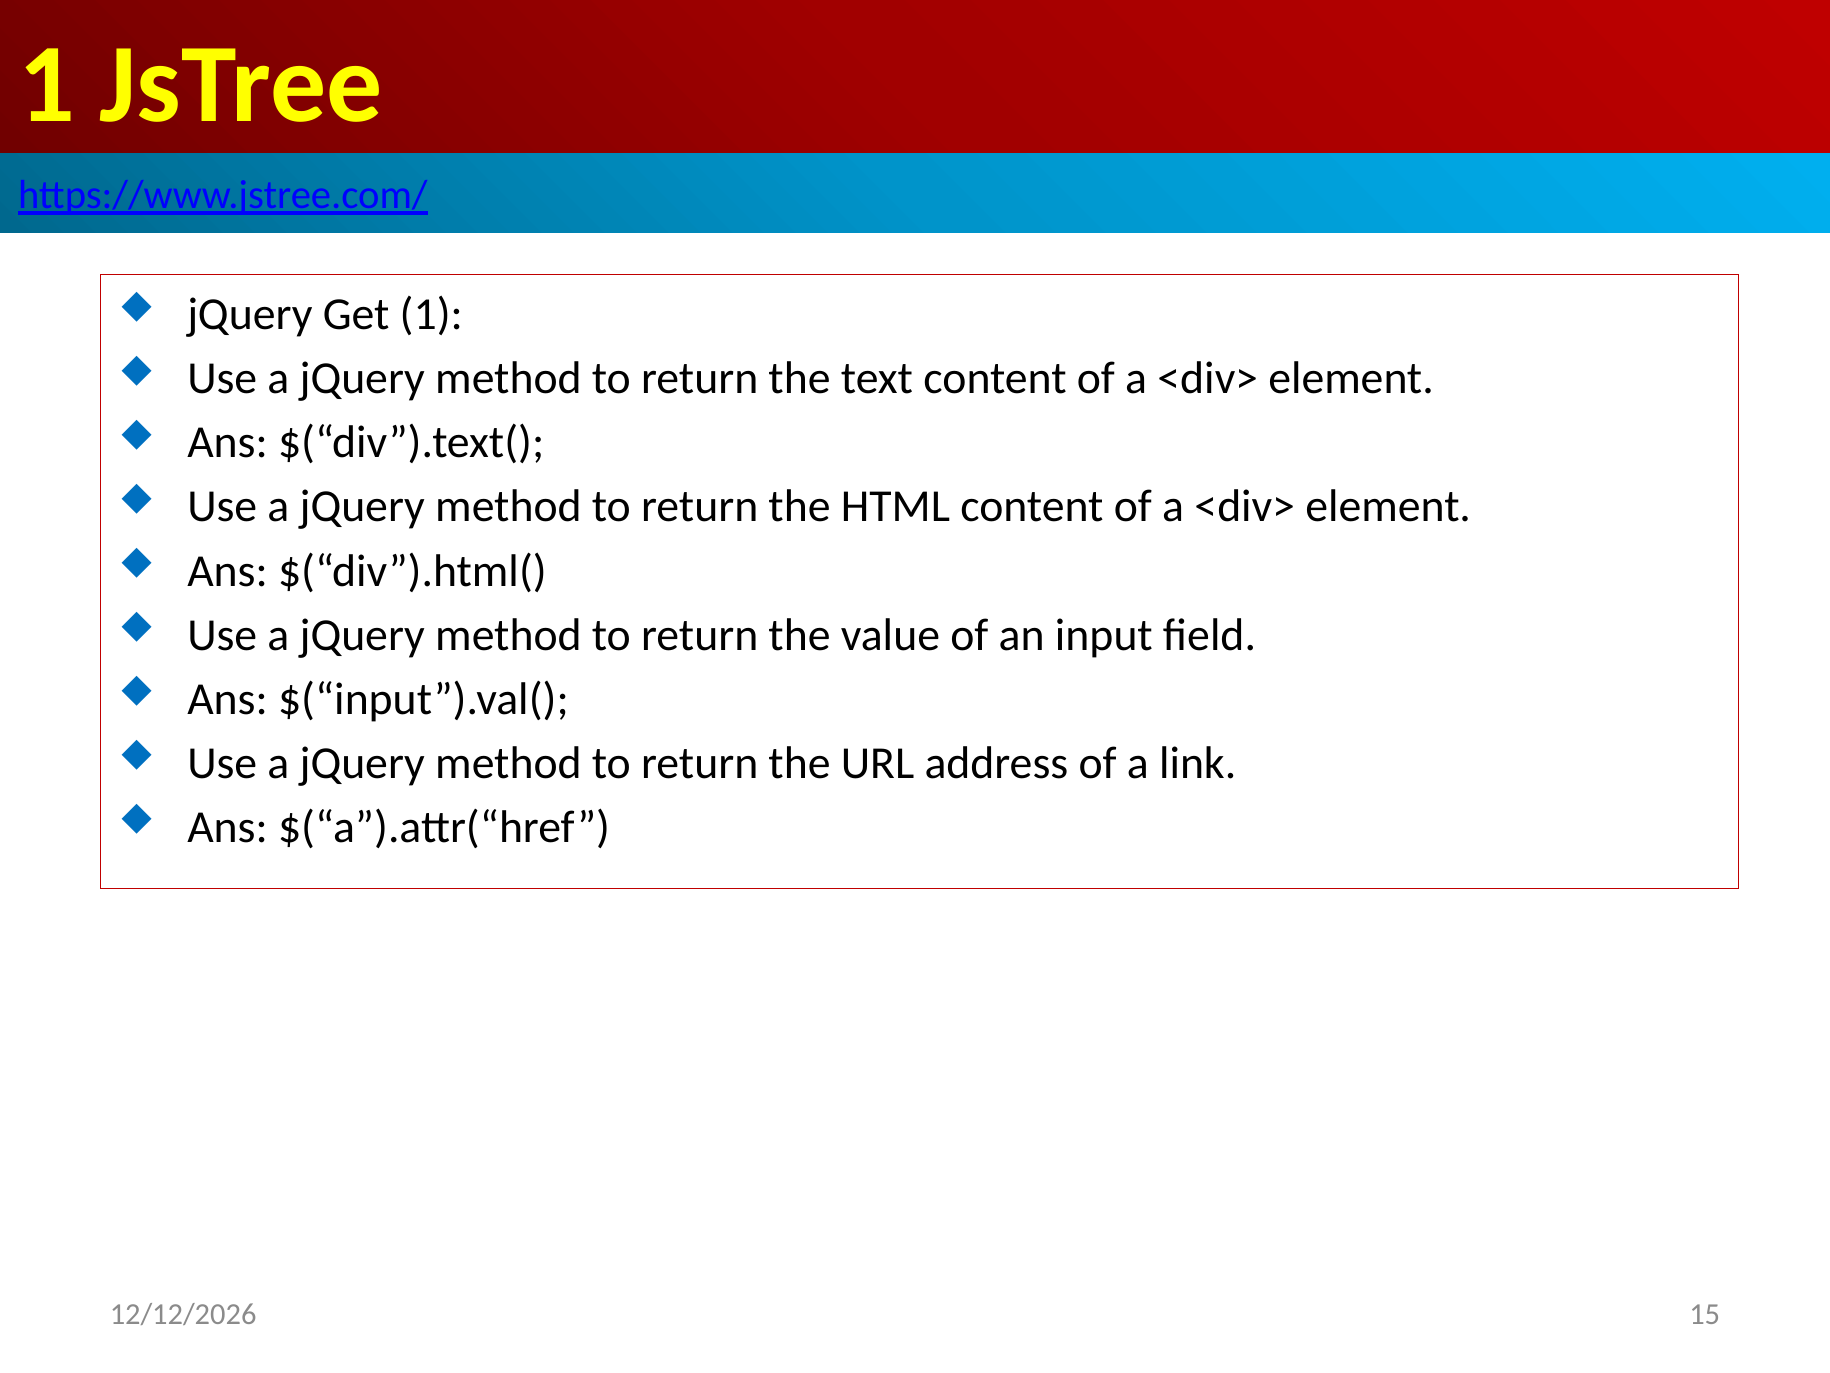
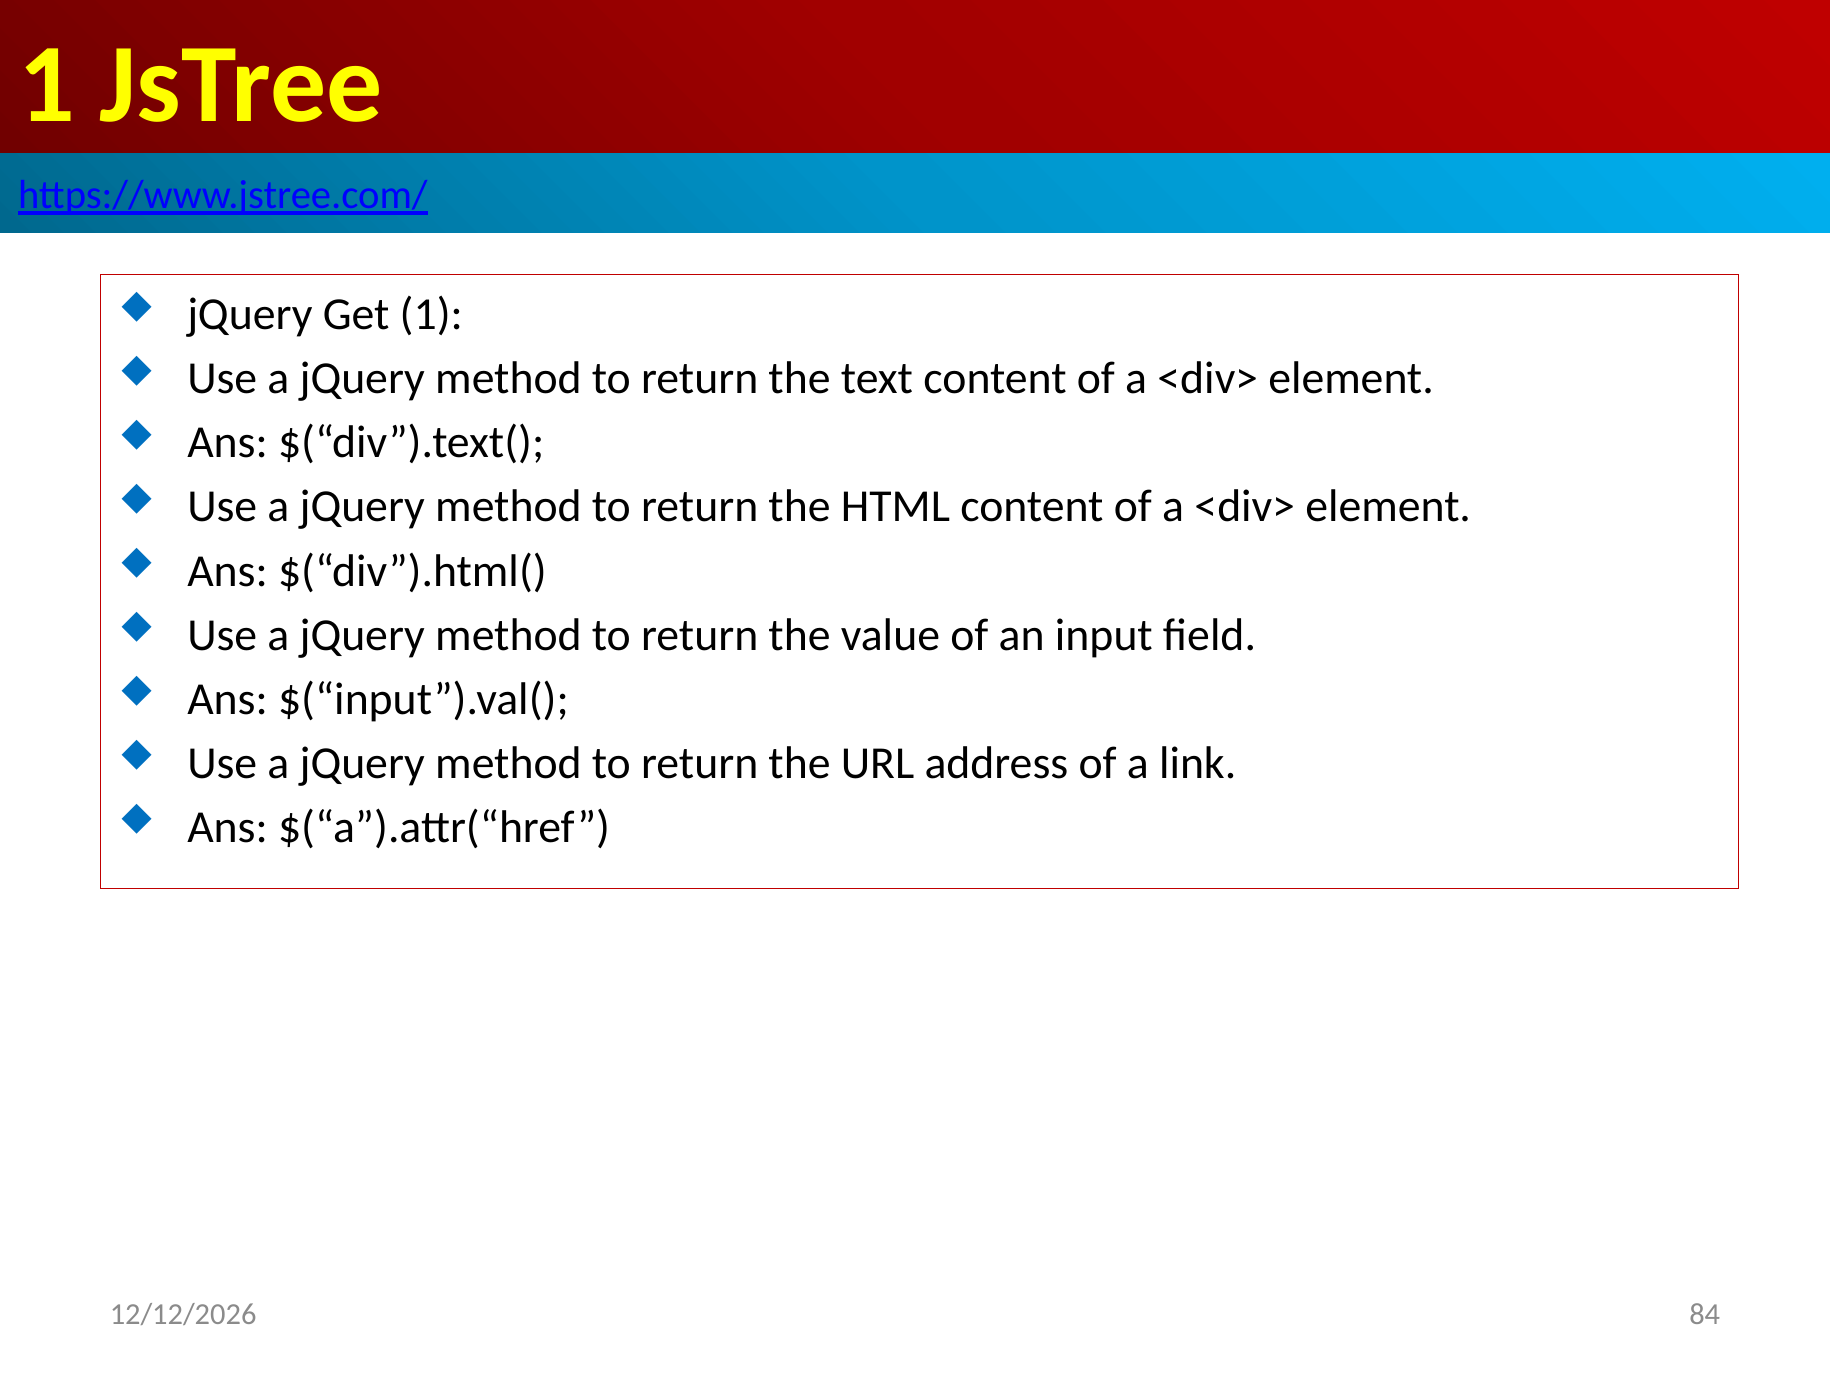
15: 15 -> 84 (1705, 1314)
